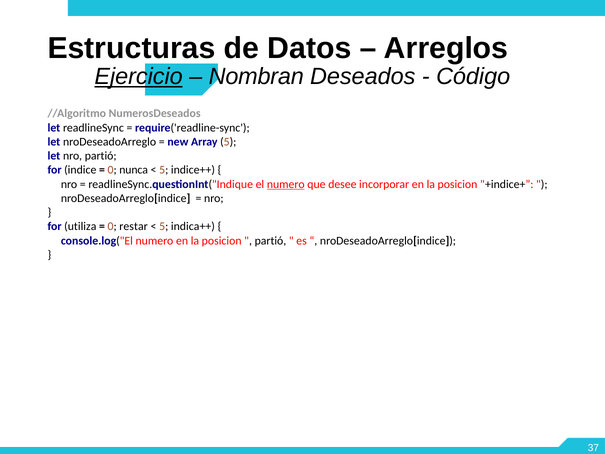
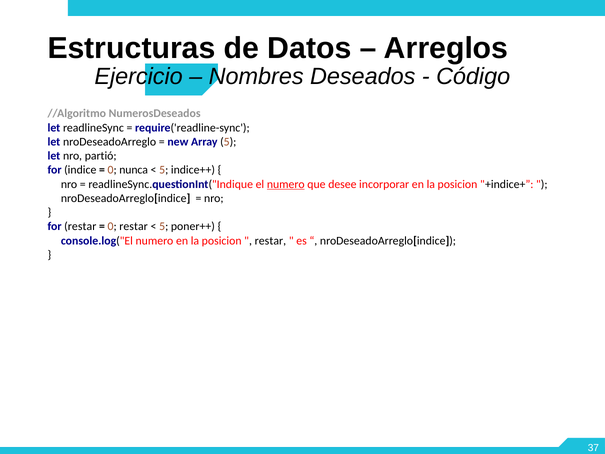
Ejercicio underline: present -> none (139, 77)
Nombran: Nombran -> Nombres (256, 77)
for utiliza: utiliza -> restar (80, 226)
indica++: indica++ -> poner++ (193, 226)
partió: partió -> restar (270, 241)
